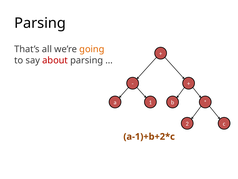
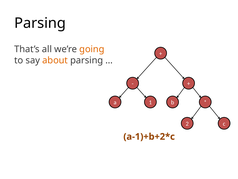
about colour: red -> orange (55, 60)
